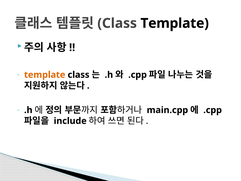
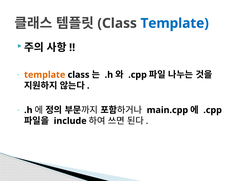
Template colour: black -> blue (175, 23)
